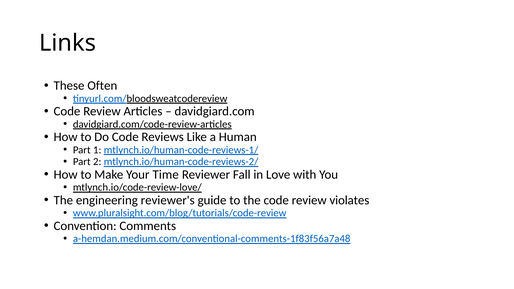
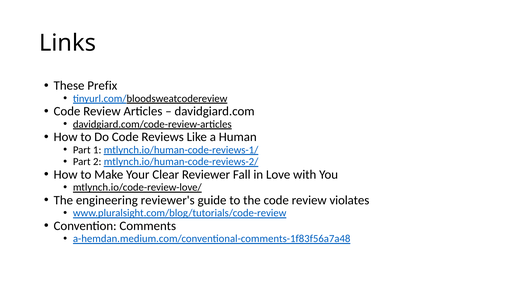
Often: Often -> Prefix (102, 86)
Time: Time -> Clear (166, 175)
